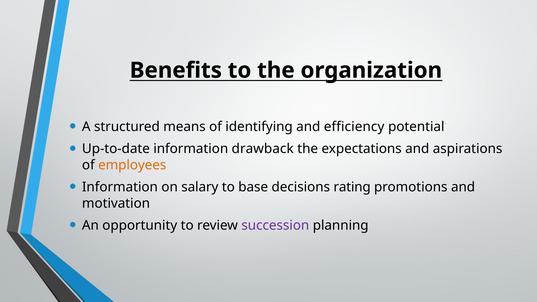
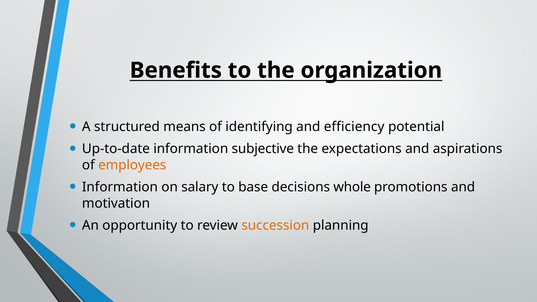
drawback: drawback -> subjective (263, 149)
rating: rating -> whole (352, 187)
succession colour: purple -> orange (275, 225)
